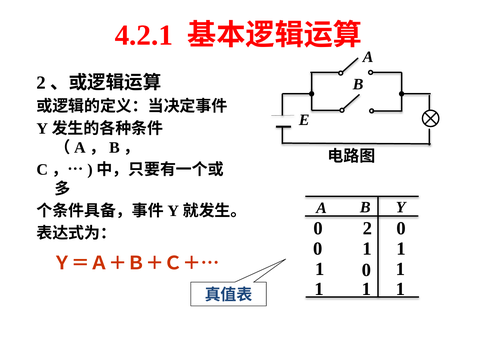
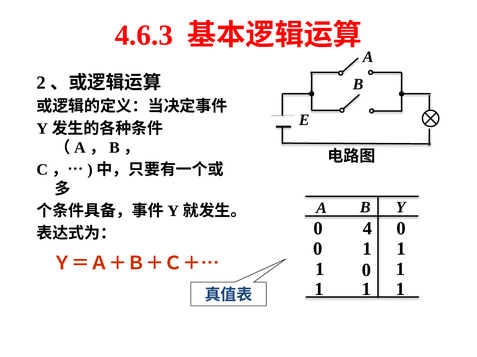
4.2.1: 4.2.1 -> 4.6.3 (144, 35)
0 2: 2 -> 4 (367, 229)
